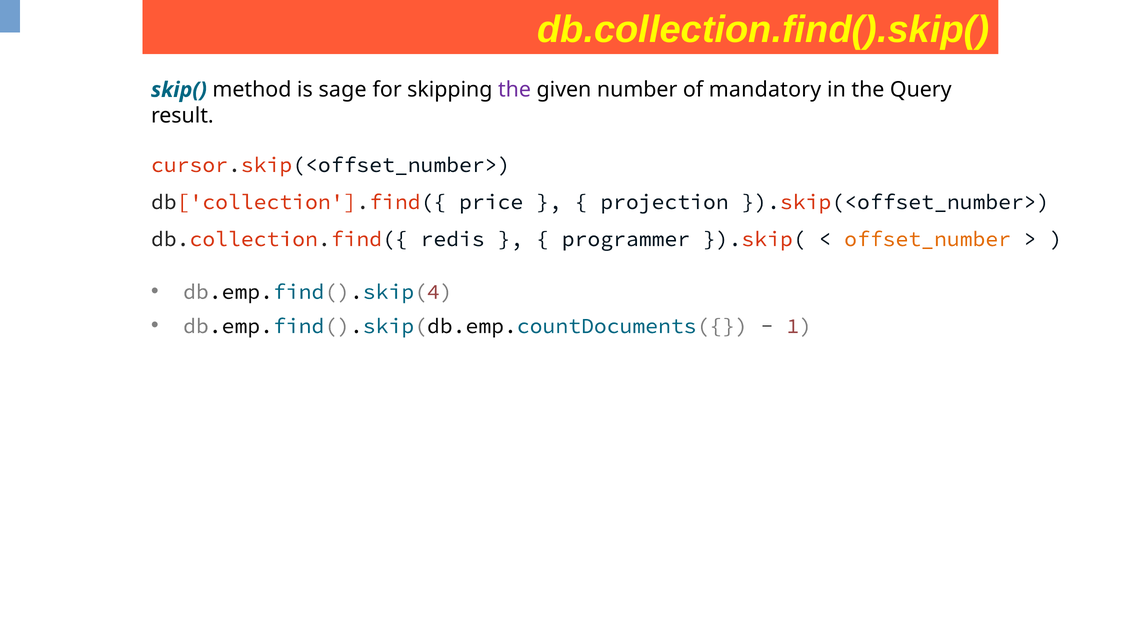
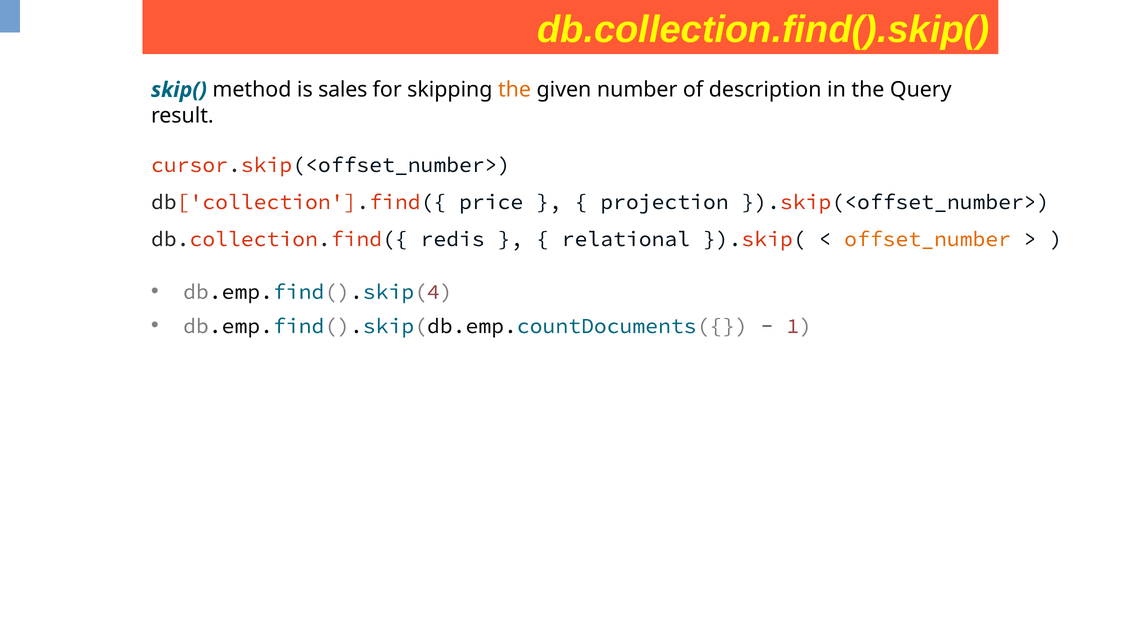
sage: sage -> sales (343, 90)
the colour: purple -> orange (515, 90)
mandatory: mandatory -> description (765, 90)
programmer: programmer -> relational (626, 239)
